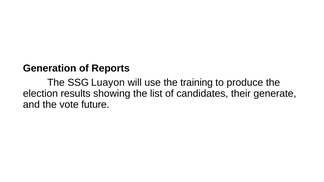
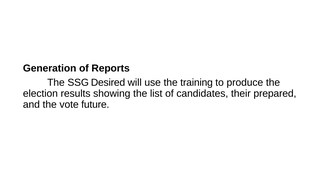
Luayon: Luayon -> Desired (108, 83)
generate: generate -> prepared (275, 94)
